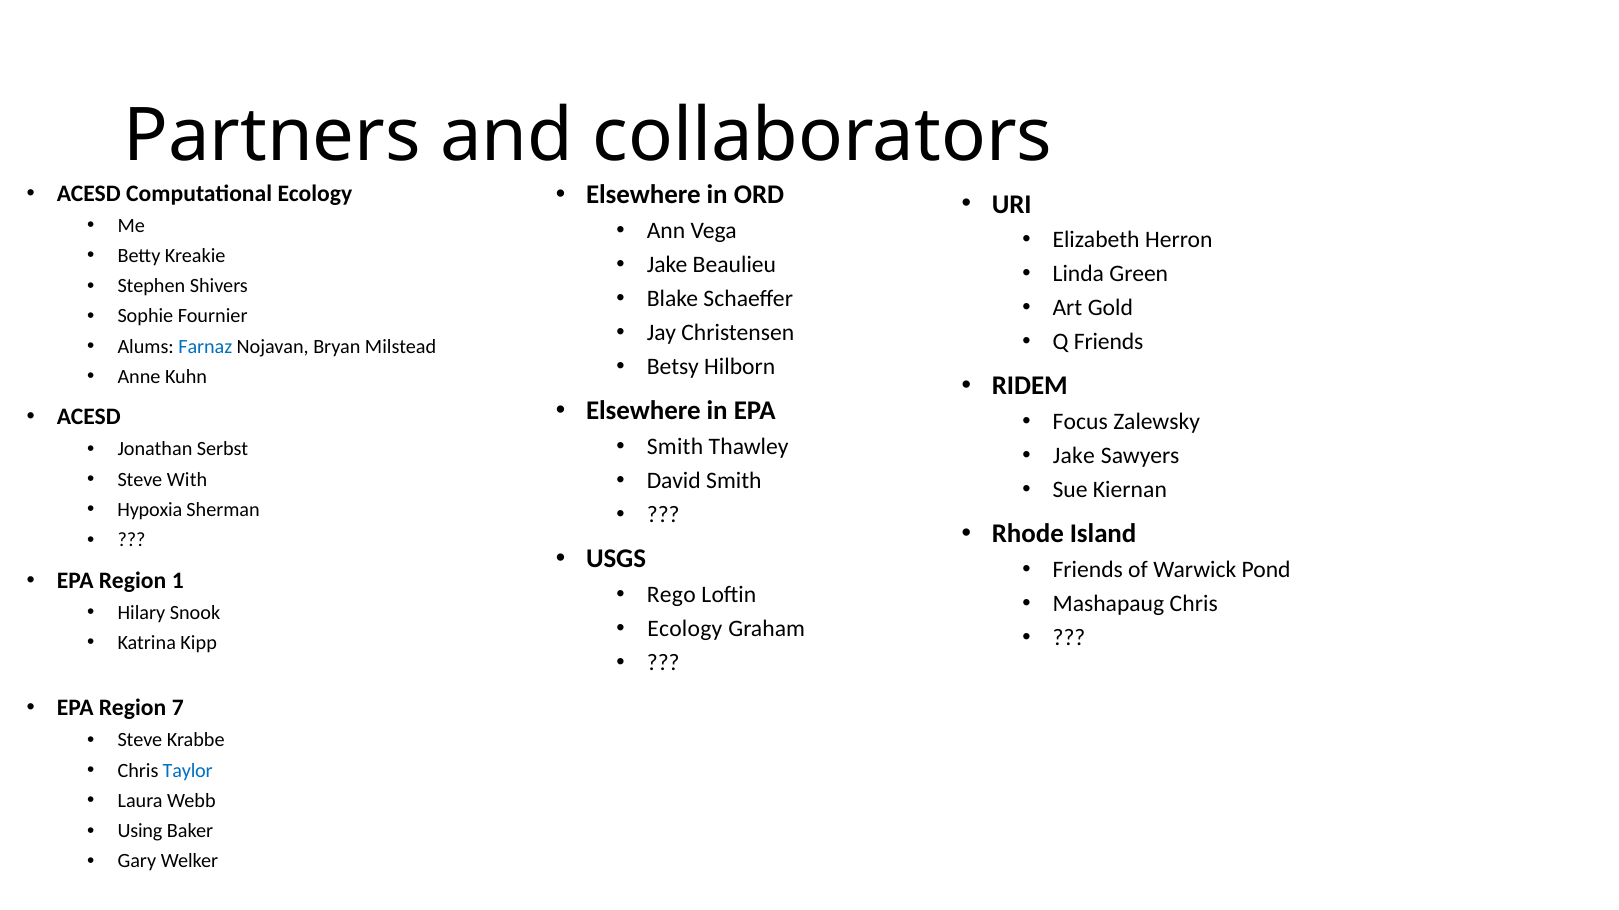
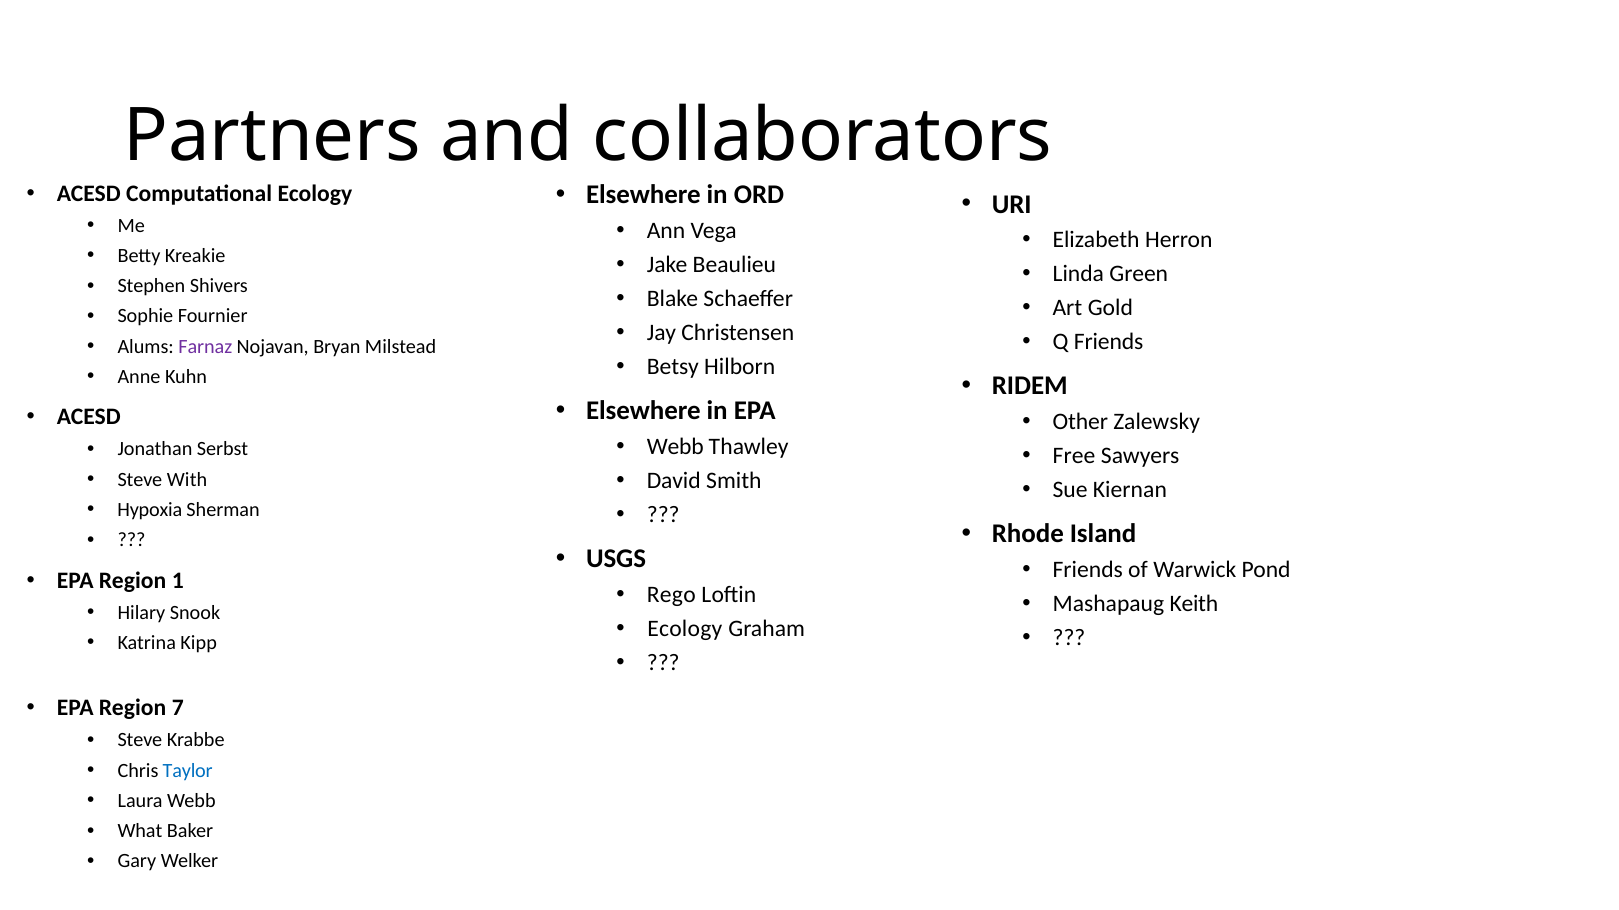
Farnaz colour: blue -> purple (205, 347)
Focus: Focus -> Other (1080, 422)
Smith: Smith -> Webb (675, 447)
Jake: Jake -> Free (1074, 456)
Mashapaug Chris: Chris -> Keith (1194, 604)
Using: Using -> What (140, 832)
